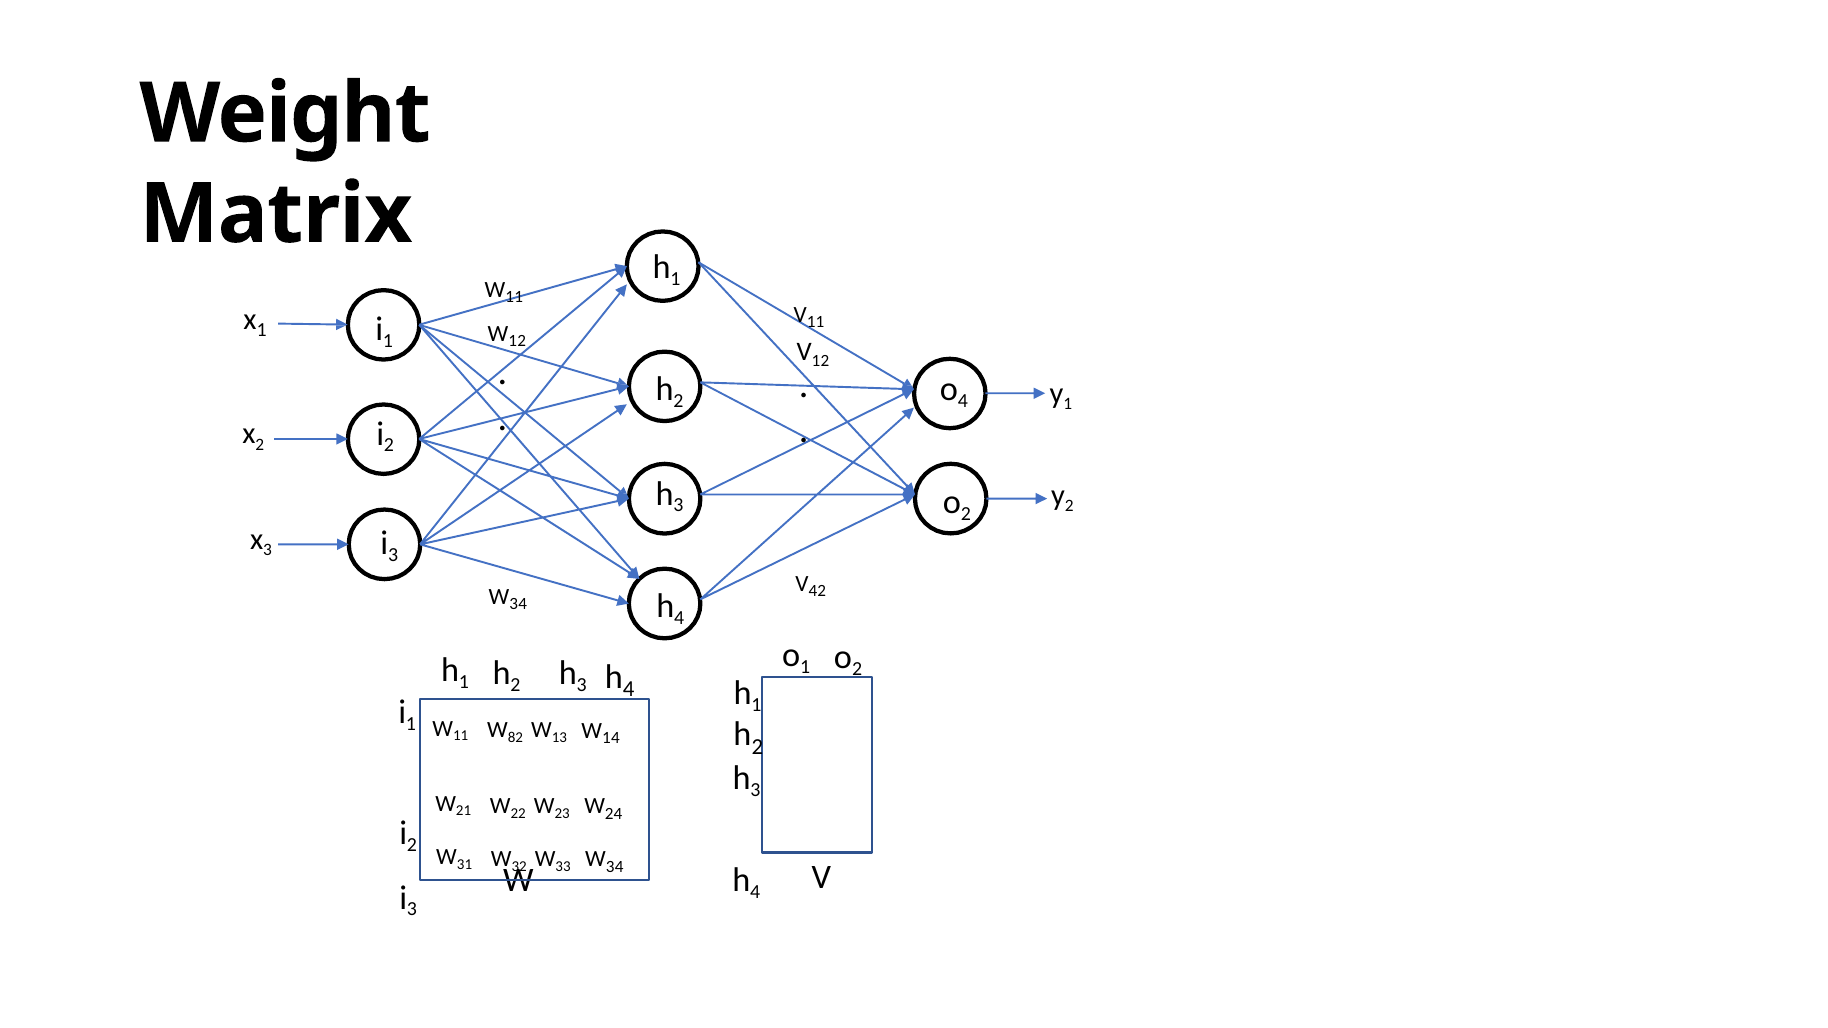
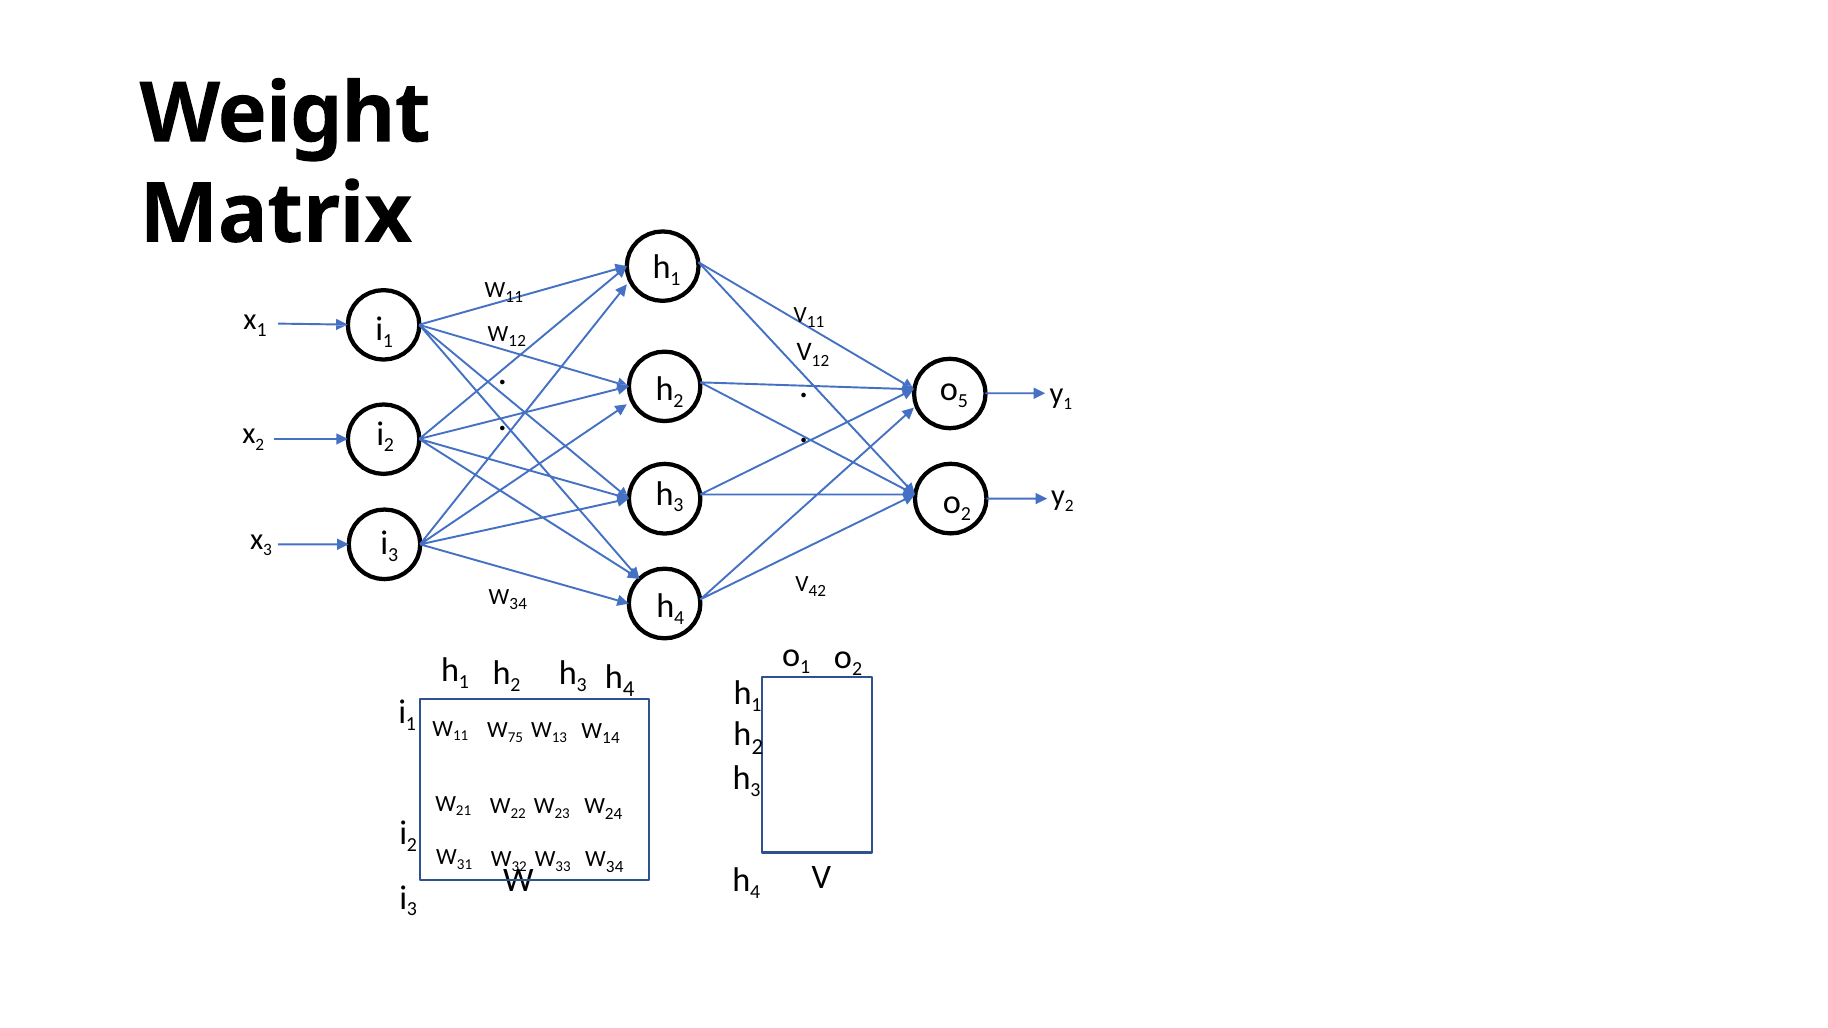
4: 4 -> 5 (963, 401)
82: 82 -> 75 (515, 738)
